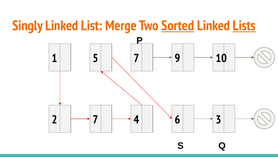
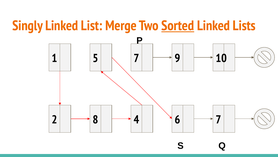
Lists underline: present -> none (244, 26)
2 7: 7 -> 8 (95, 119)
6 3: 3 -> 7 (218, 119)
